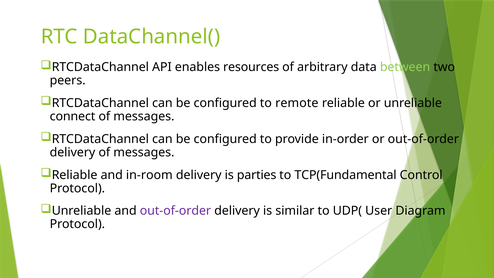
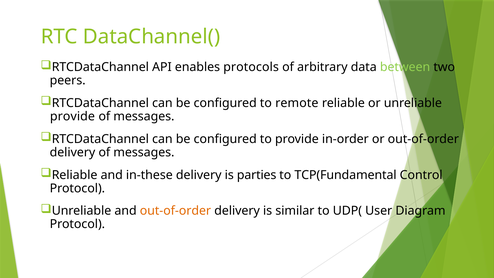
resources: resources -> protocols (251, 67)
connect: connect -> provide (72, 116)
in-room: in-room -> in-these (149, 175)
out-of-order colour: purple -> orange (175, 211)
